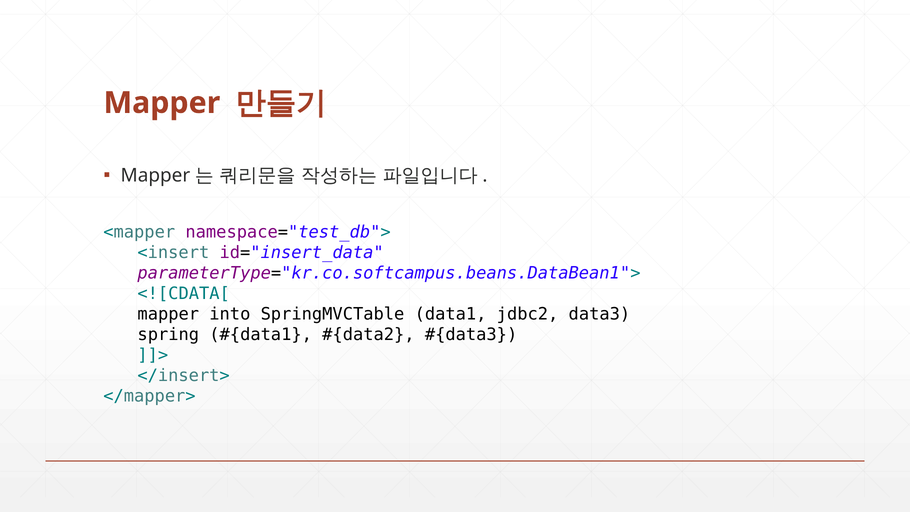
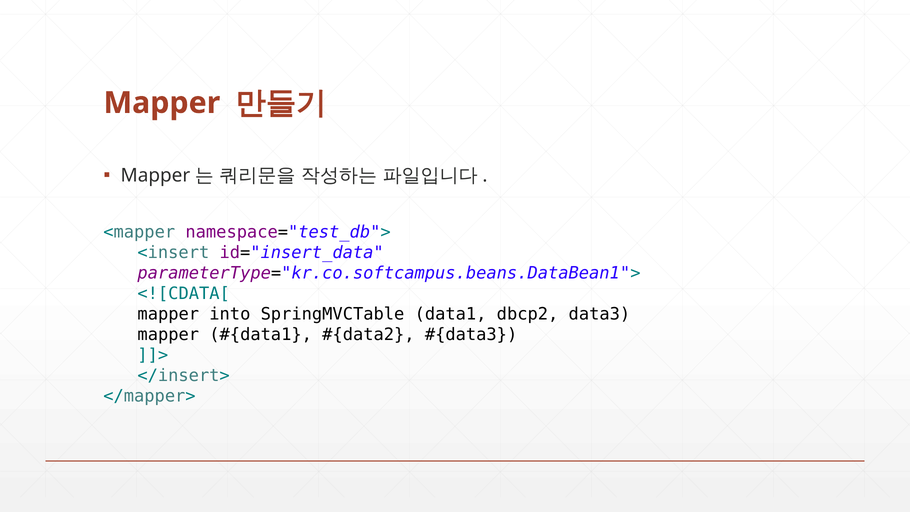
jdbc2: jdbc2 -> dbcp2 (528, 314)
spring: spring -> mapper (168, 335)
